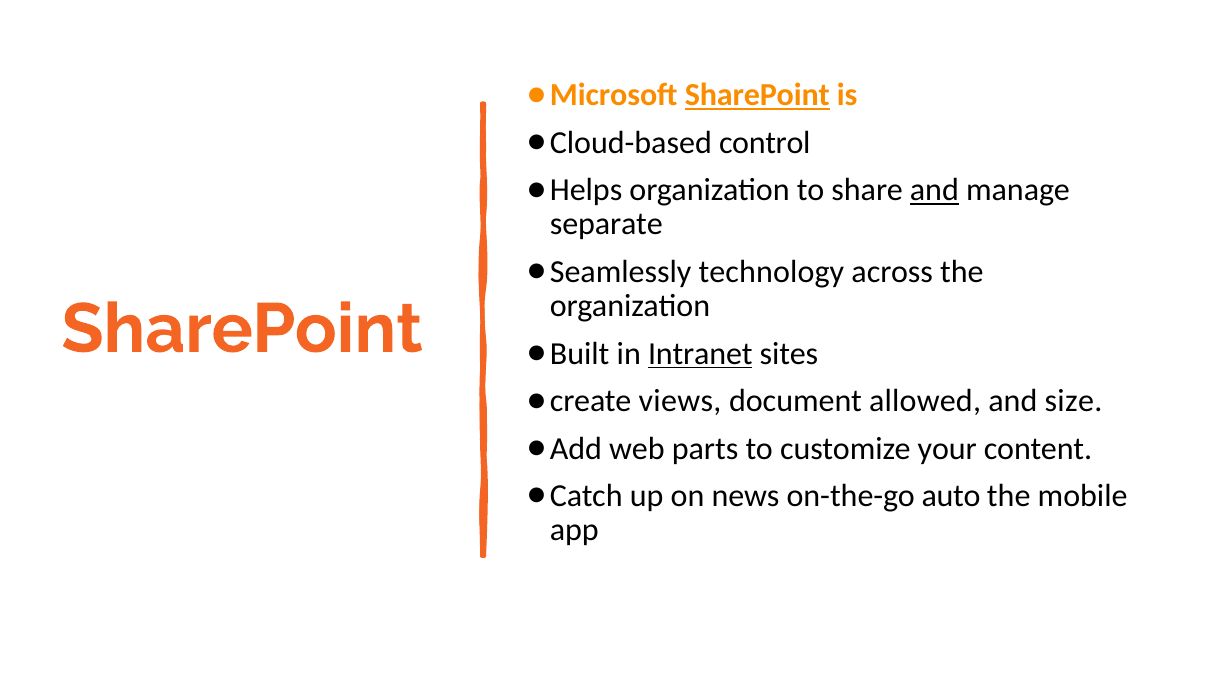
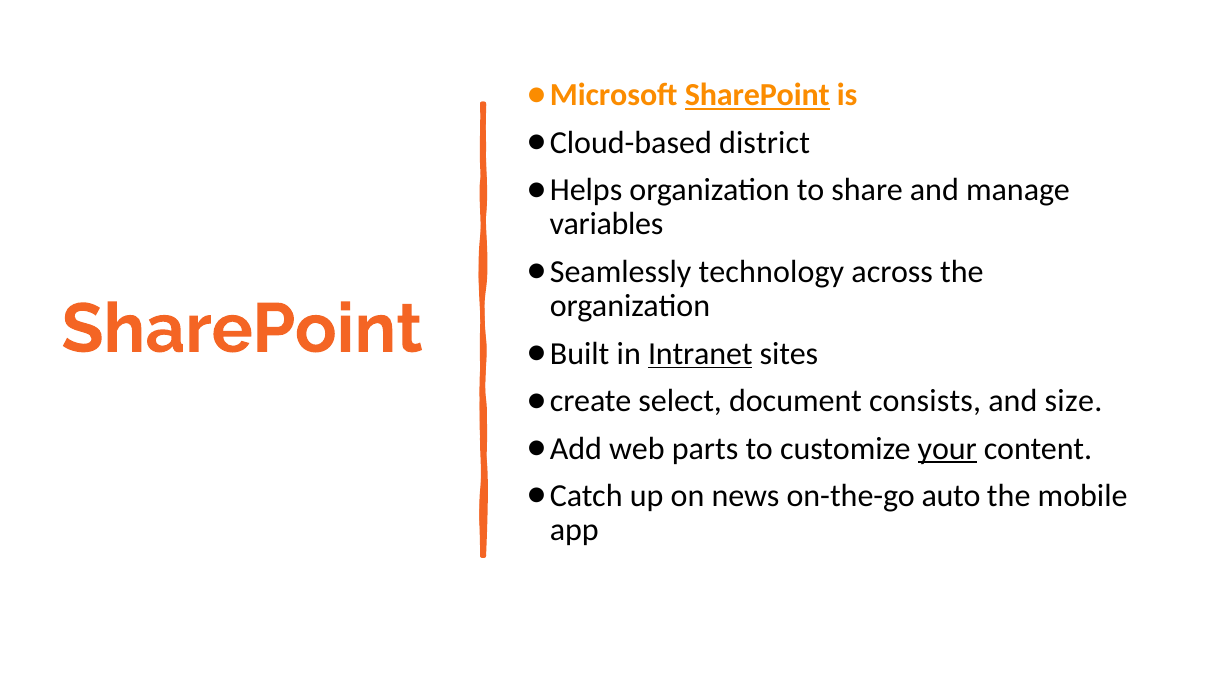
control: control -> district (765, 143)
and underline: present -> none (934, 190)
separate: separate -> variables (606, 225)
views: views -> select (680, 401)
allowed: allowed -> consists (925, 401)
your underline: none -> present (947, 449)
